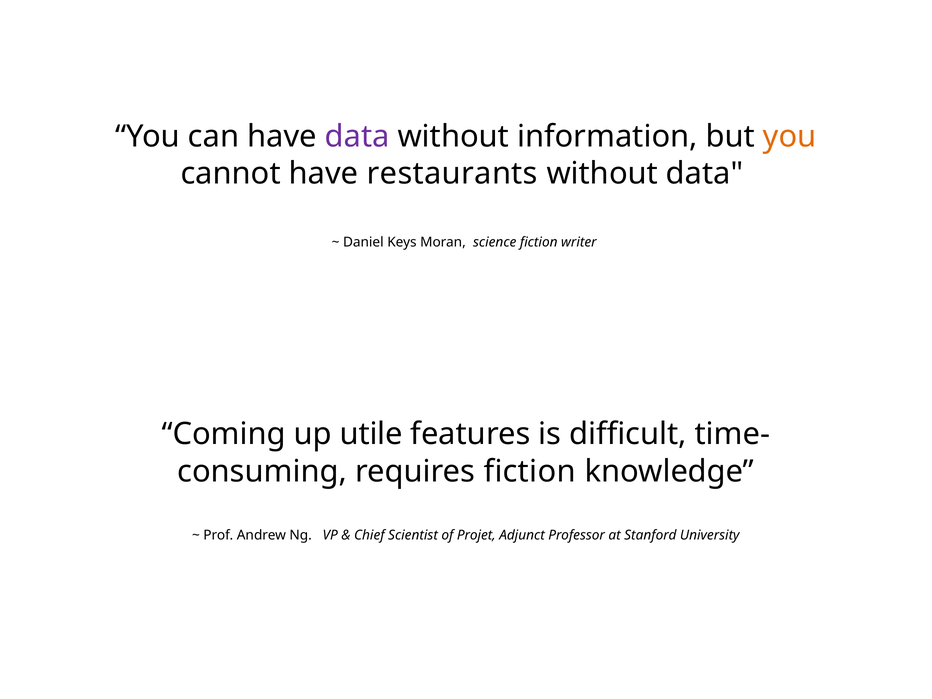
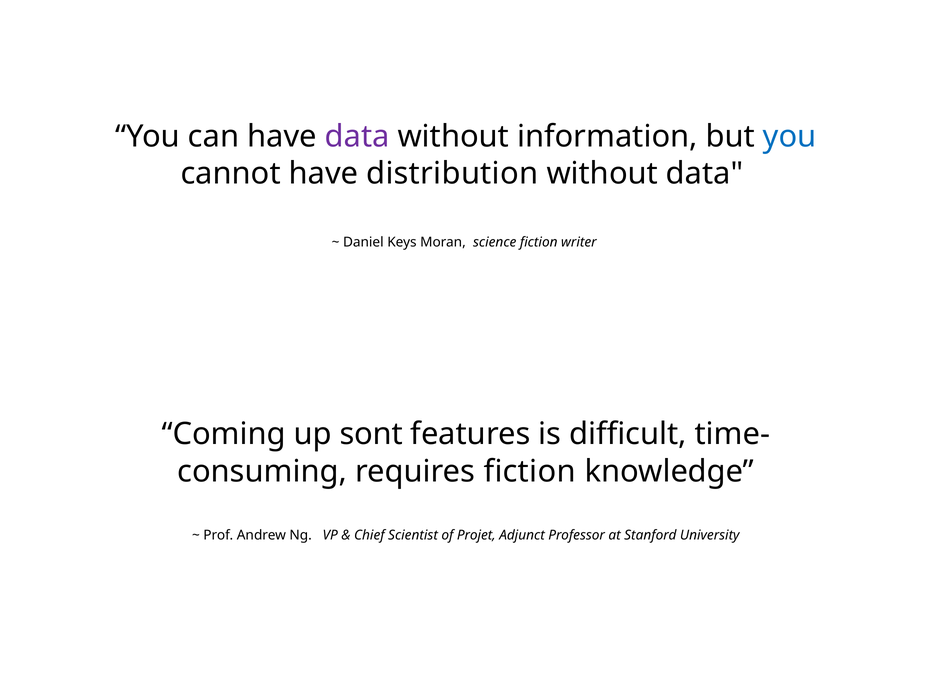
you colour: orange -> blue (790, 136)
restaurants: restaurants -> distribution (452, 174)
utile: utile -> sont (371, 434)
